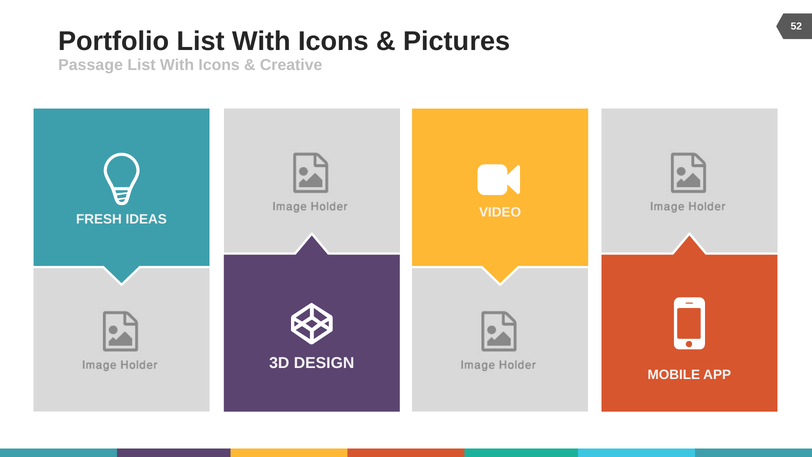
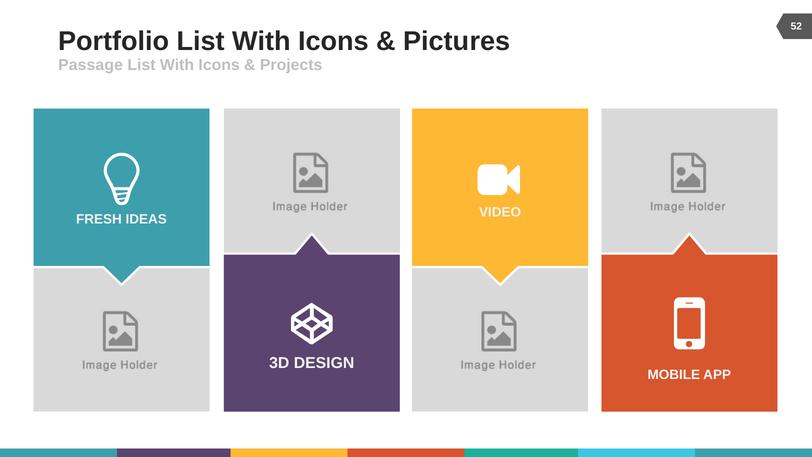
Creative: Creative -> Projects (291, 65)
